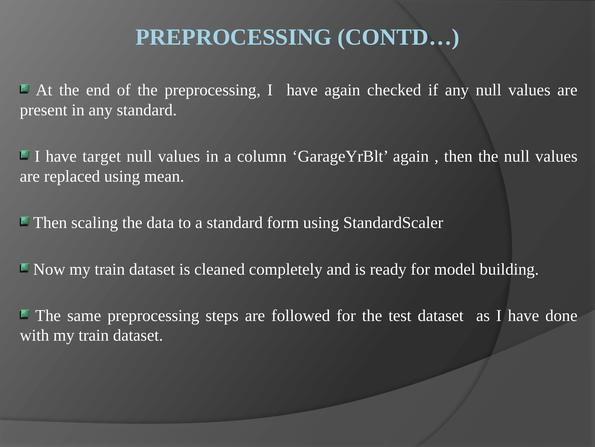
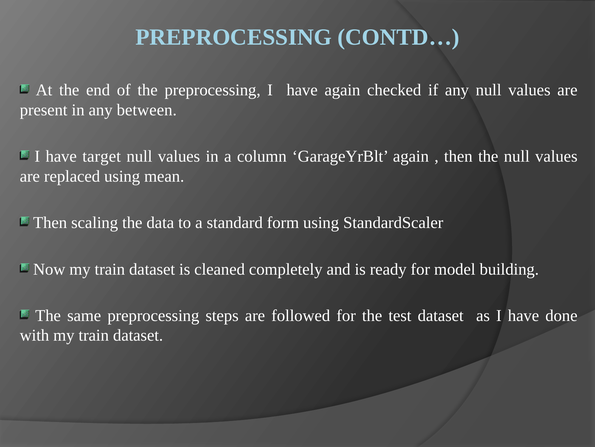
any standard: standard -> between (147, 110)
